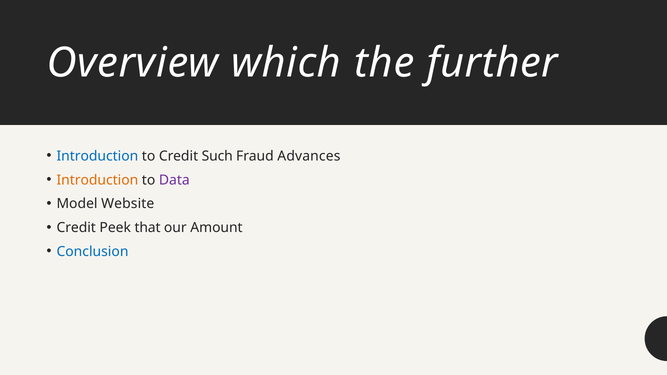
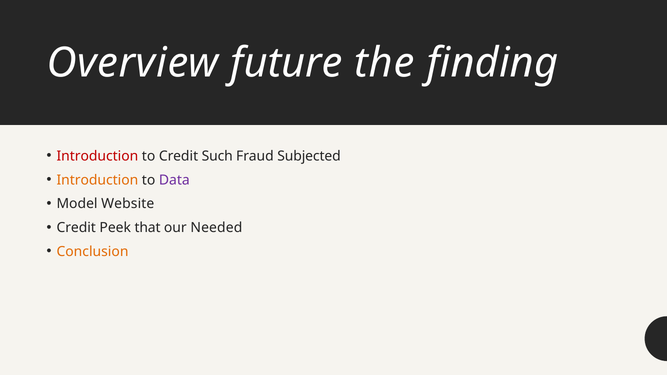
which: which -> future (286, 63)
further: further -> finding (492, 63)
Introduction colour: blue -> red (97, 156)
Advances: Advances -> Subjected (309, 156)
Amount: Amount -> Needed (216, 228)
Conclusion colour: blue -> orange (92, 252)
